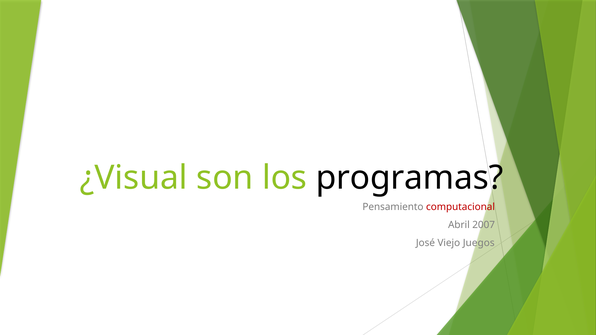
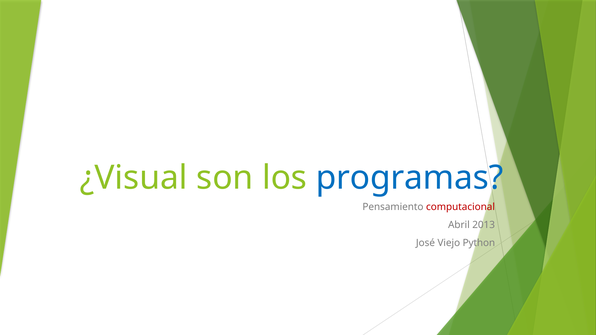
programas colour: black -> blue (409, 178)
2007: 2007 -> 2013 (484, 225)
Juegos: Juegos -> Python (479, 243)
